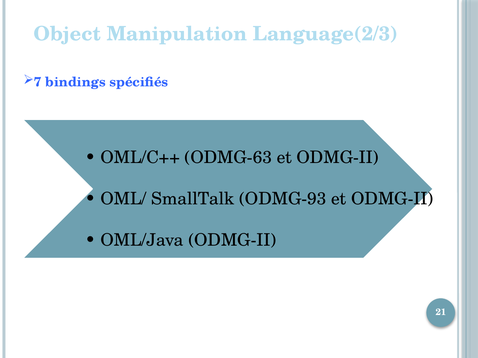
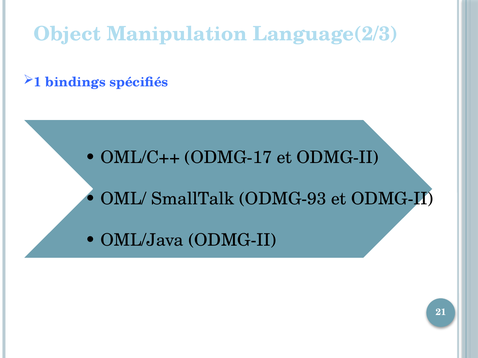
7: 7 -> 1 (38, 82)
ODMG-63: ODMG-63 -> ODMG-17 (228, 158)
